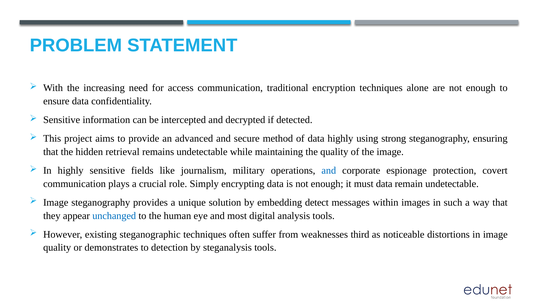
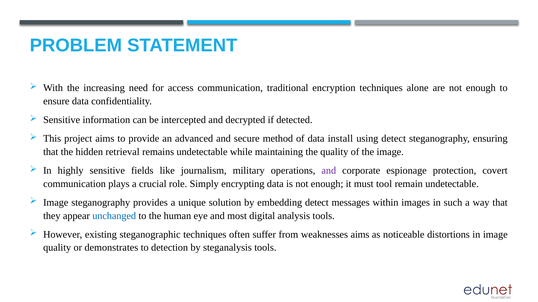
data highly: highly -> install (340, 139)
using strong: strong -> detect (394, 139)
and colour: blue -> purple (329, 171)
must data: data -> tool (384, 184)
weaknesses third: third -> aims (360, 235)
